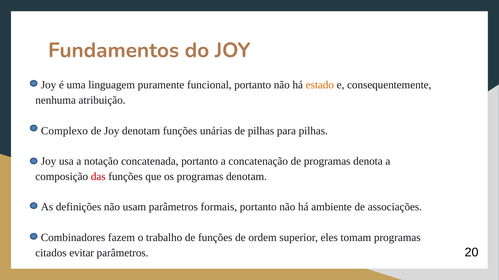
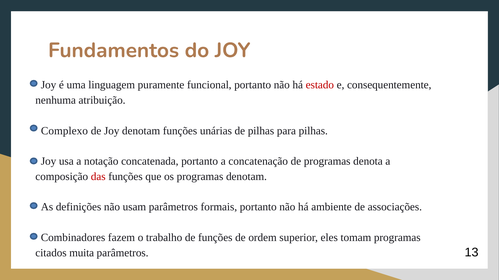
estado colour: orange -> red (320, 85)
evitar: evitar -> muita (82, 253)
20: 20 -> 13 (472, 253)
